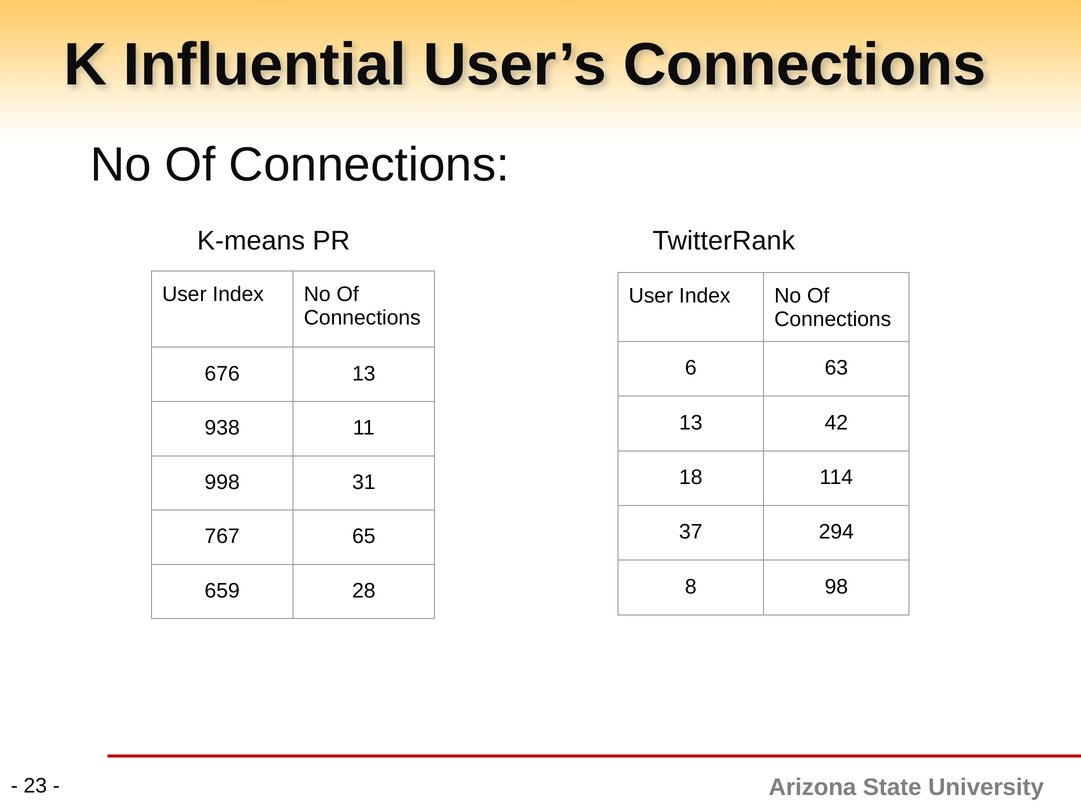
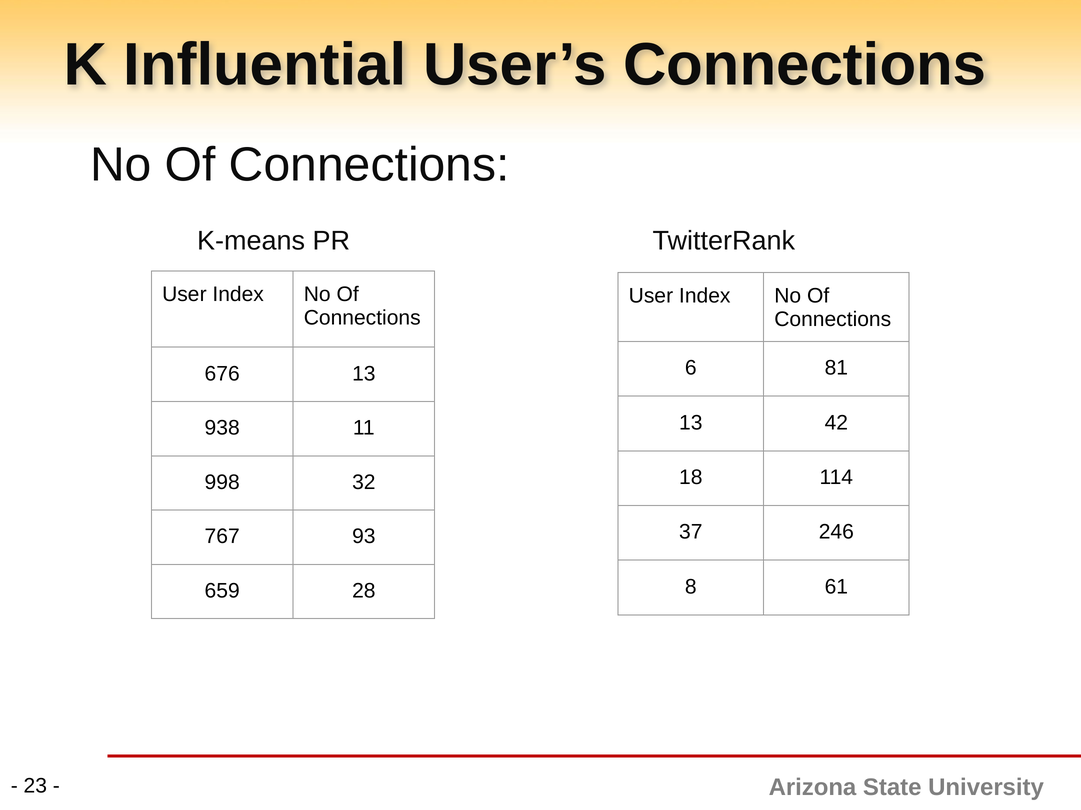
63: 63 -> 81 (836, 368)
31: 31 -> 32 (364, 483)
294: 294 -> 246 (836, 532)
65: 65 -> 93 (364, 537)
98: 98 -> 61 (836, 587)
